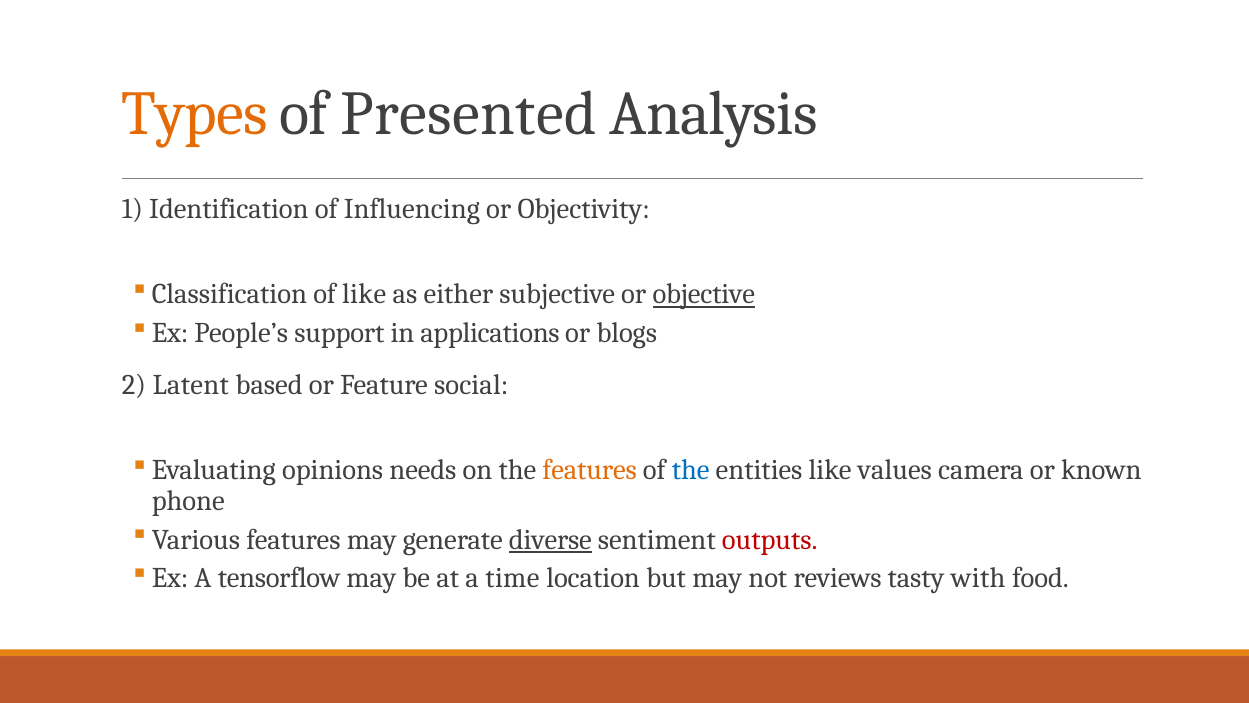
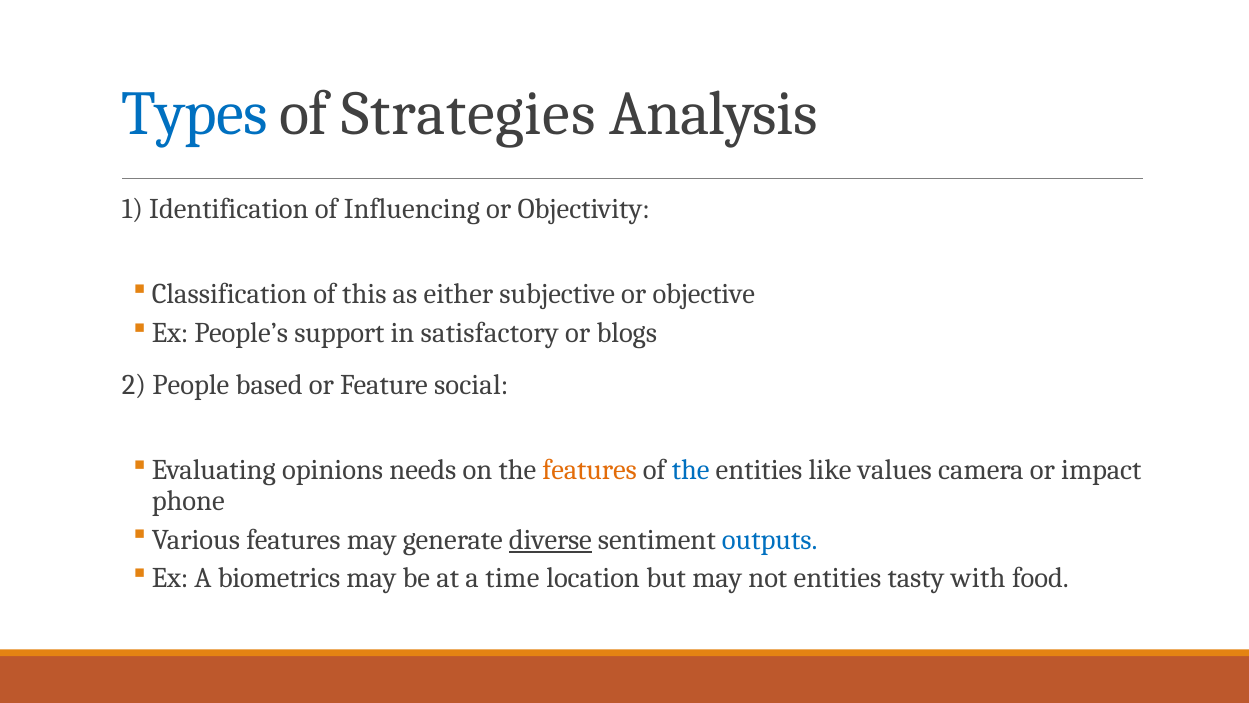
Types colour: orange -> blue (195, 113)
Presented: Presented -> Strategies (468, 113)
of like: like -> this (364, 294)
objective underline: present -> none (704, 294)
applications: applications -> satisfactory (490, 333)
Latent: Latent -> People (191, 385)
known: known -> impact (1101, 470)
outputs colour: red -> blue (770, 539)
tensorflow: tensorflow -> biometrics (279, 578)
not reviews: reviews -> entities (837, 578)
